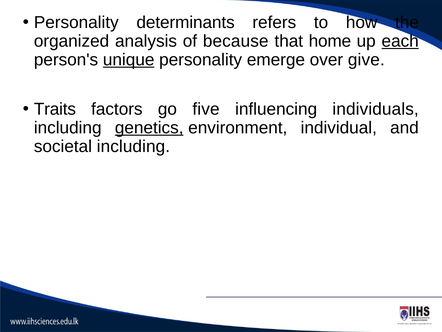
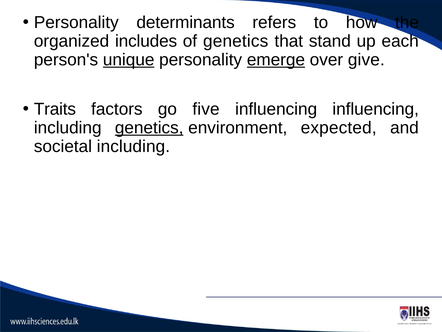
analysis: analysis -> includes (146, 41)
of because: because -> genetics (236, 41)
home: home -> stand (330, 41)
each underline: present -> none (400, 41)
emerge underline: none -> present (276, 60)
influencing individuals: individuals -> influencing (376, 109)
individual: individual -> expected (339, 128)
